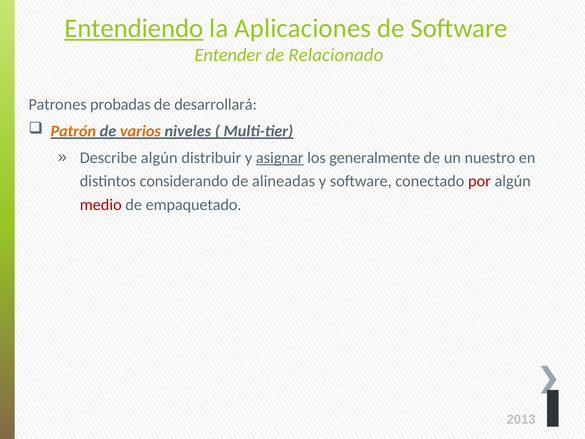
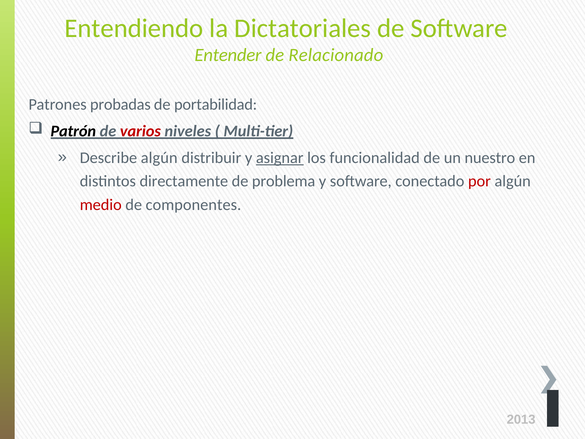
Entendiendo underline: present -> none (134, 28)
Aplicaciones: Aplicaciones -> Dictatoriales (303, 28)
desarrollará: desarrollará -> portabilidad (216, 104)
Patrón colour: orange -> black (73, 131)
varios colour: orange -> red (140, 131)
generalmente: generalmente -> funcionalidad (375, 158)
considerando: considerando -> directamente (184, 181)
alineadas: alineadas -> problema (284, 181)
empaquetado: empaquetado -> componentes (193, 205)
